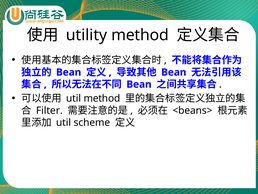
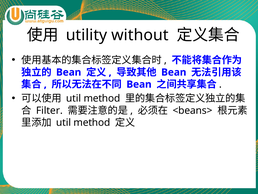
utility method: method -> without (140, 35)
scheme: scheme -> method (92, 122)
